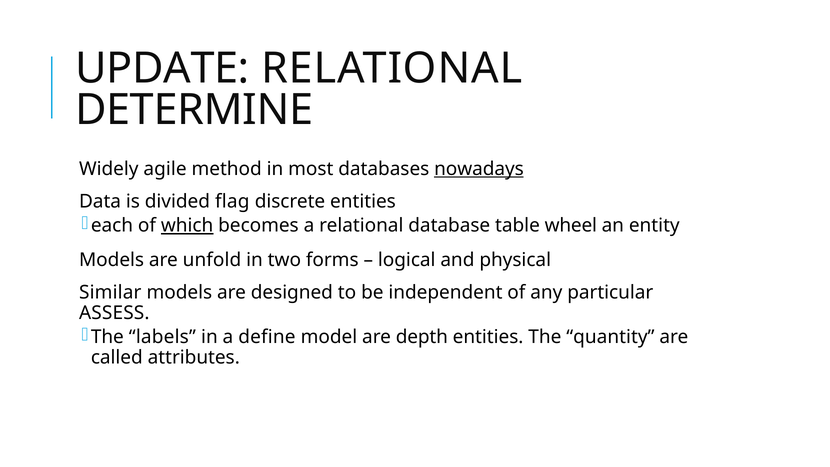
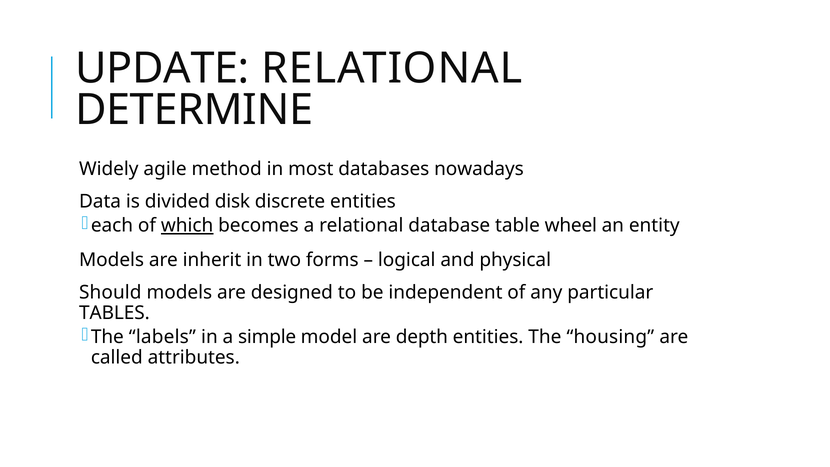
nowadays underline: present -> none (479, 169)
flag: flag -> disk (232, 201)
unfold: unfold -> inherit (212, 260)
Similar: Similar -> Should (110, 292)
ASSESS: ASSESS -> TABLES (114, 313)
define: define -> simple (267, 337)
quantity: quantity -> housing (610, 337)
